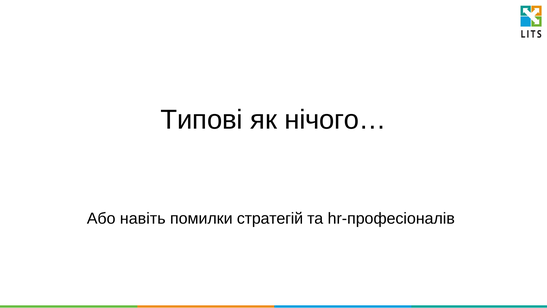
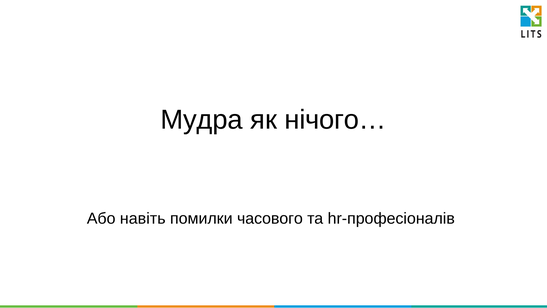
Типові: Типові -> Мудра (202, 120)
стратегій: стратегій -> часового (270, 219)
